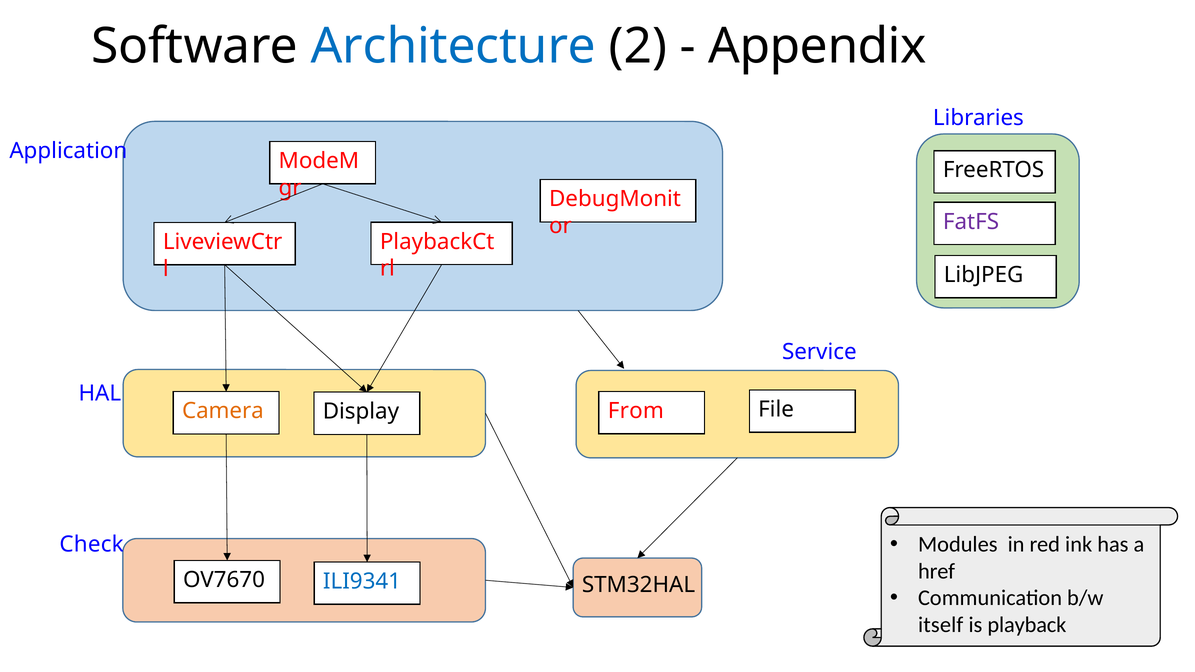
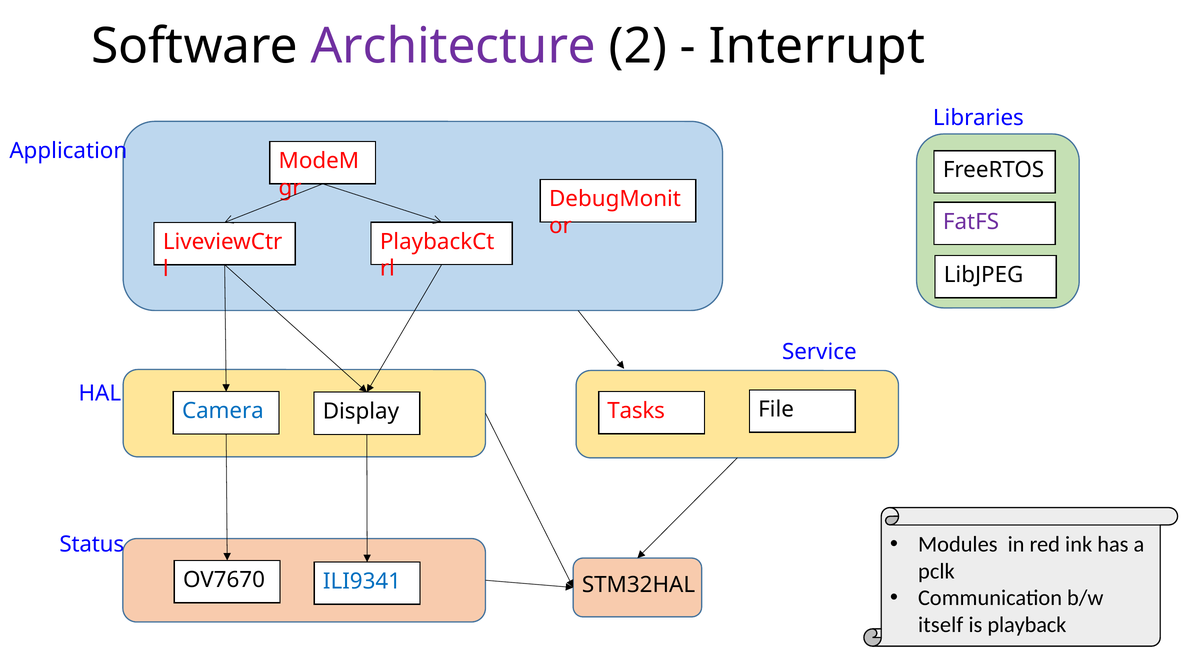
Architecture colour: blue -> purple (453, 47)
Appendix: Appendix -> Interrupt (817, 47)
From: From -> Tasks (636, 411)
Camera colour: orange -> blue (223, 411)
Check: Check -> Status (92, 545)
href: href -> pclk (936, 571)
